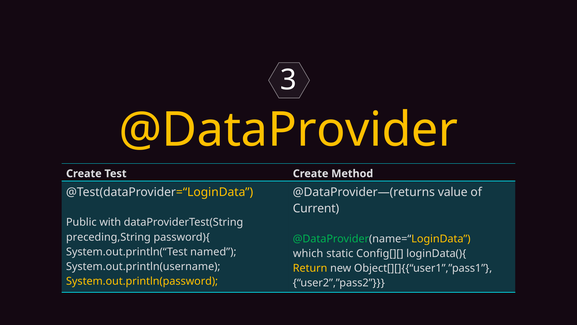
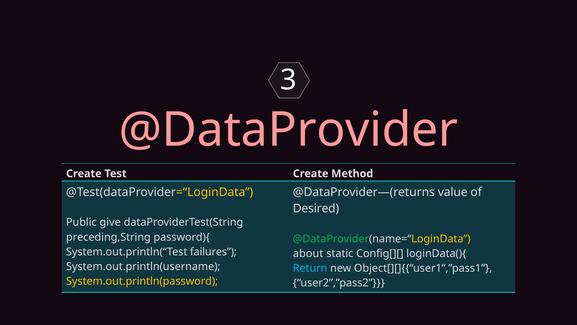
@DataProvider colour: yellow -> pink (288, 130)
Current: Current -> Desired (316, 208)
with: with -> give (110, 222)
named: named -> failures (213, 252)
which: which -> about (308, 253)
Return colour: yellow -> light blue (310, 268)
